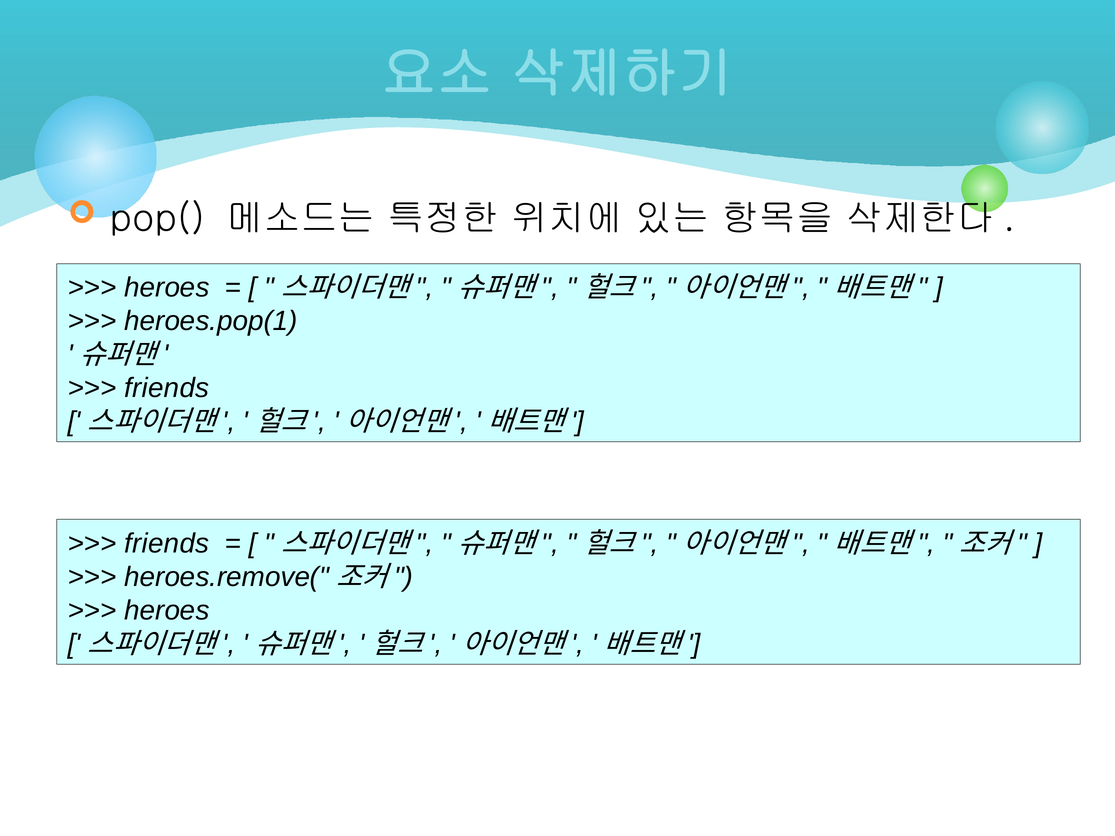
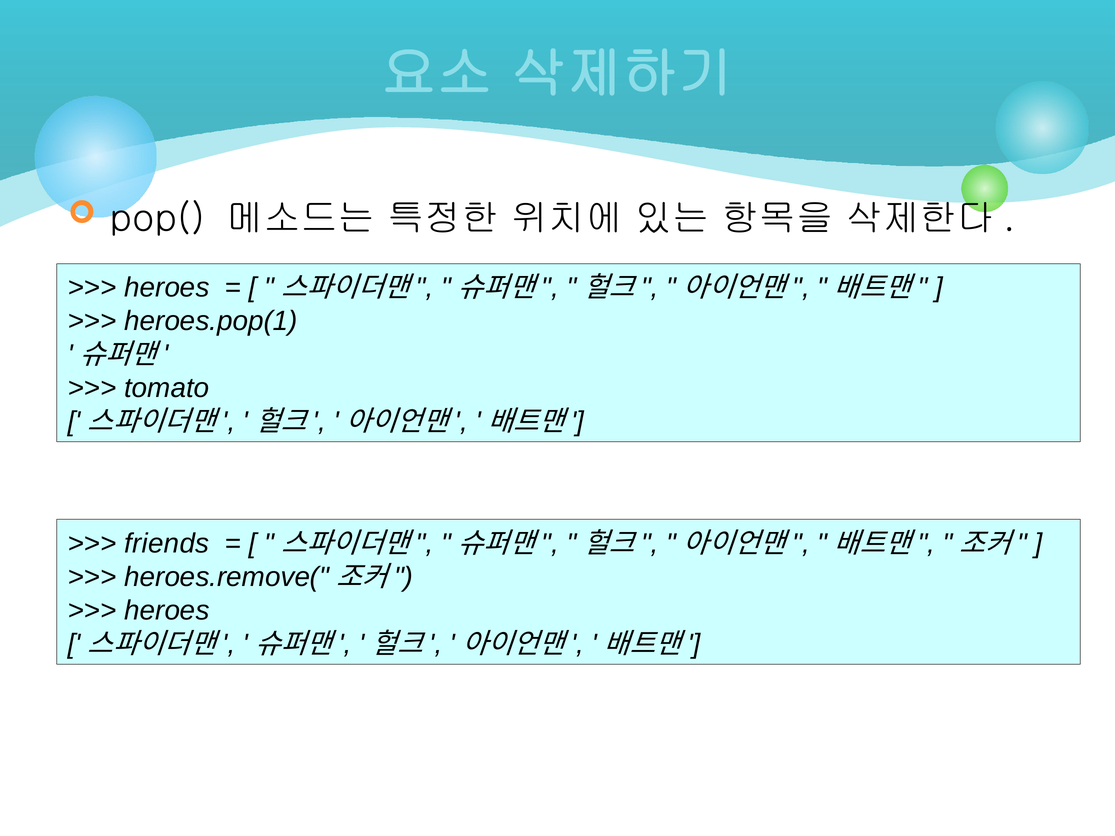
friends: friends -> tomato (167, 388)
